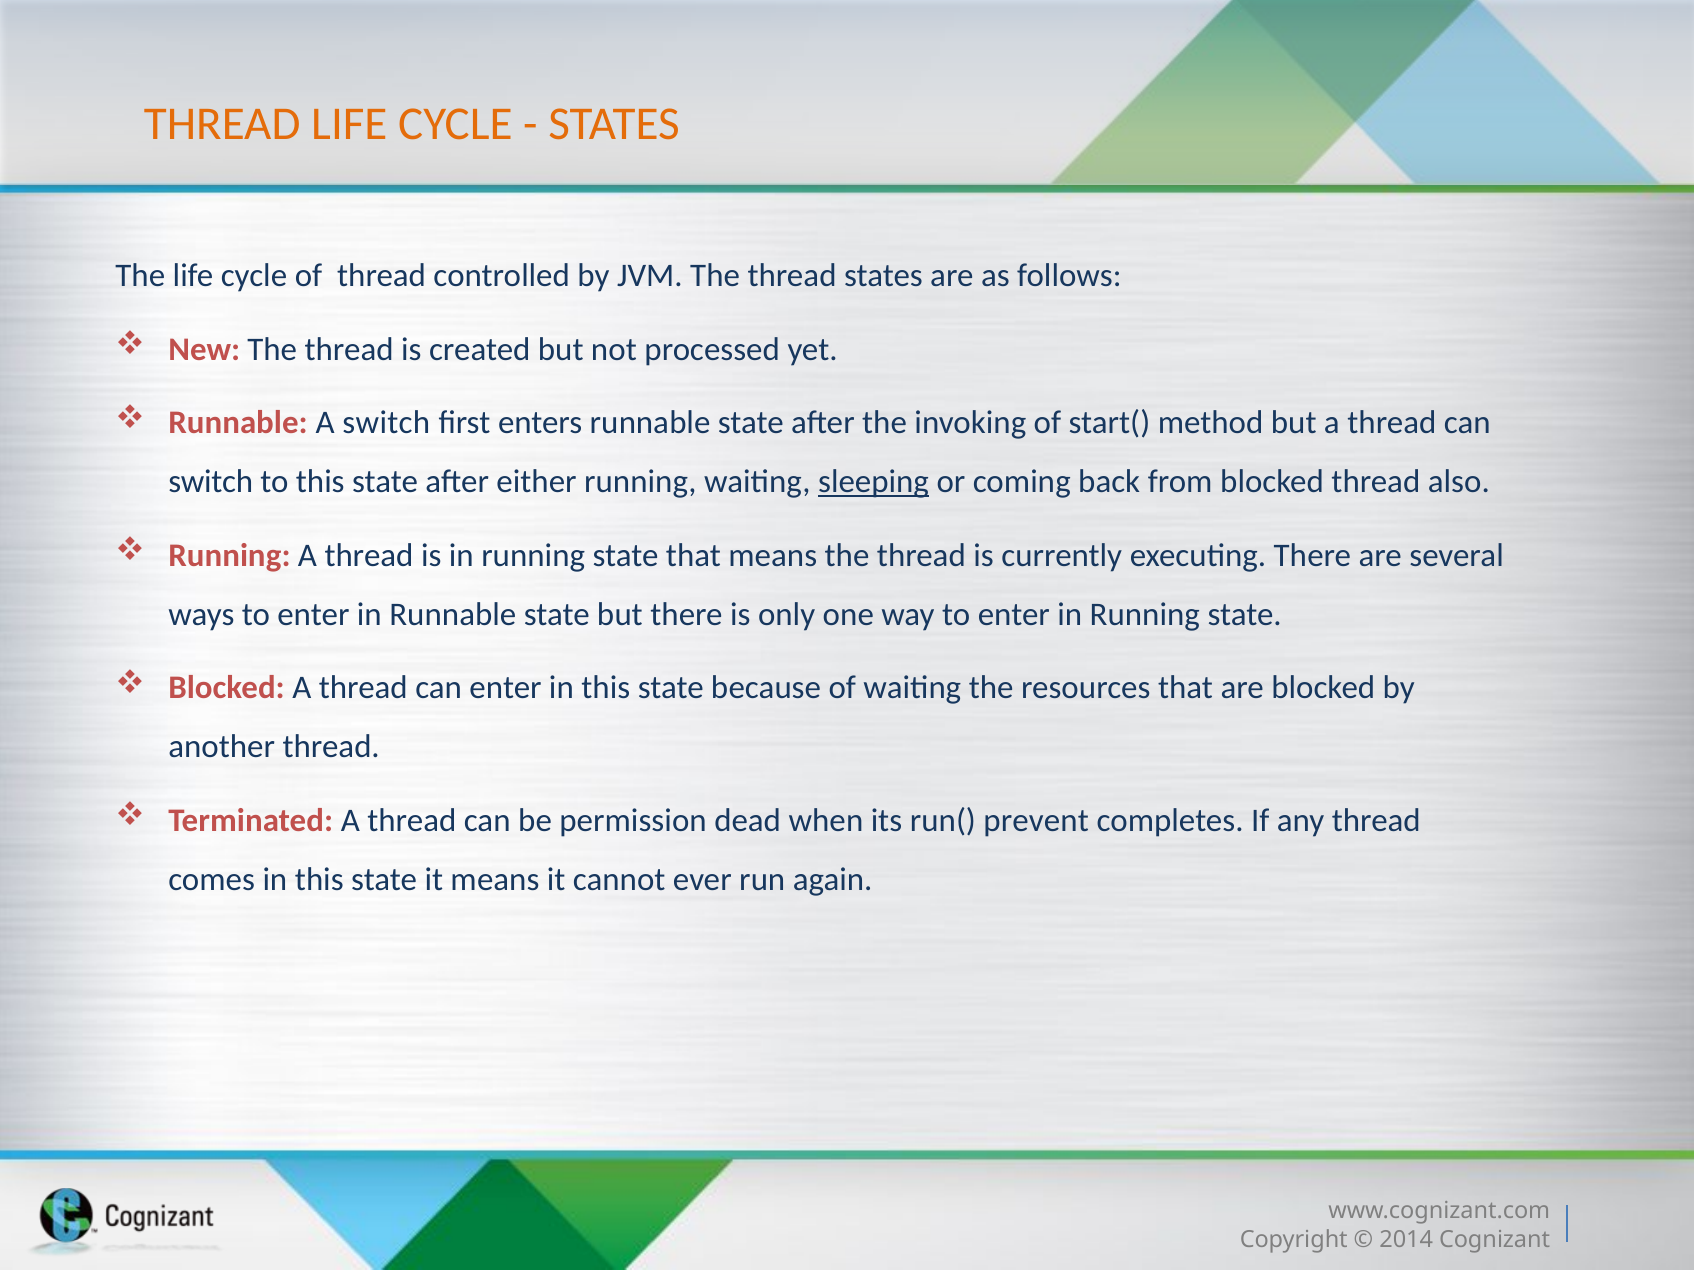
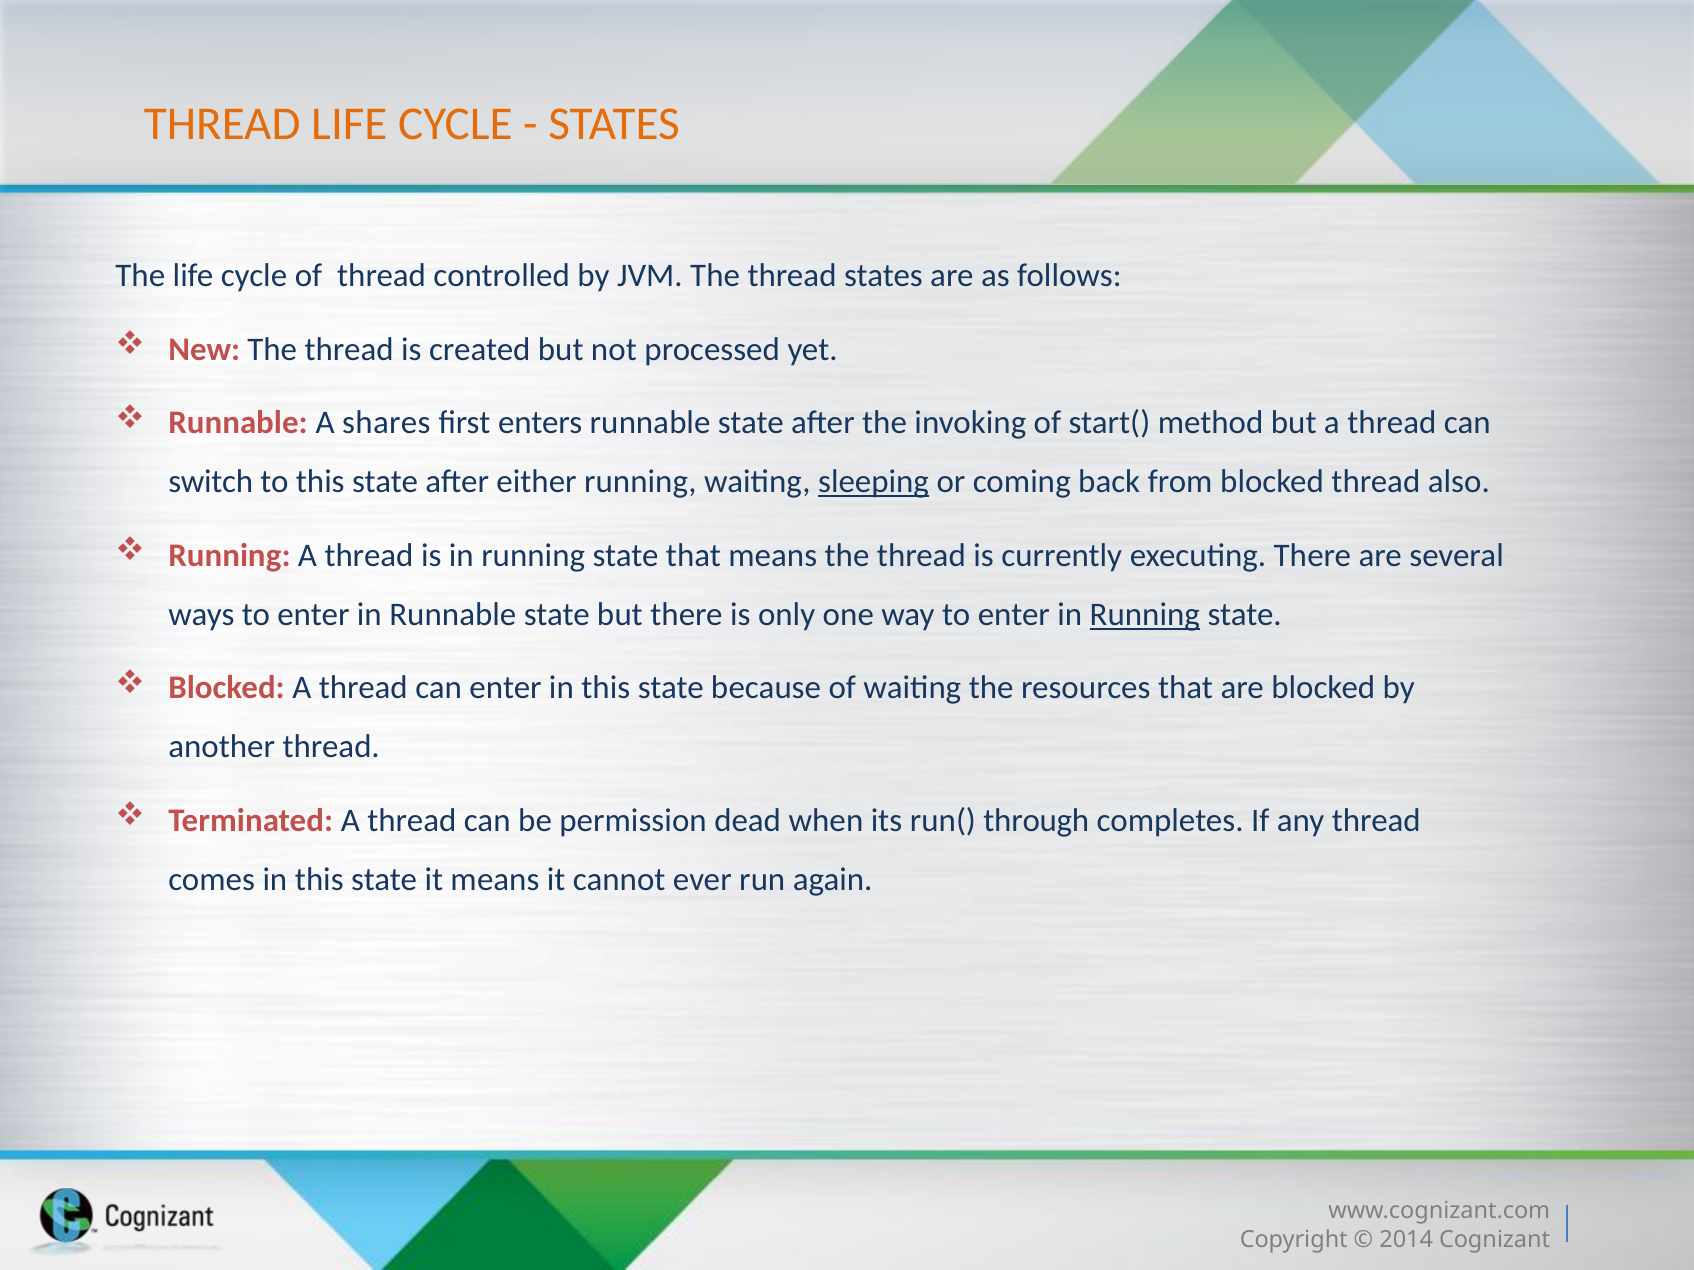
A switch: switch -> shares (386, 423)
Running underline: none -> present (1145, 615)
prevent: prevent -> through (1036, 821)
